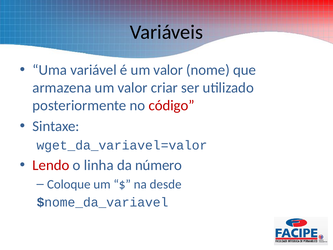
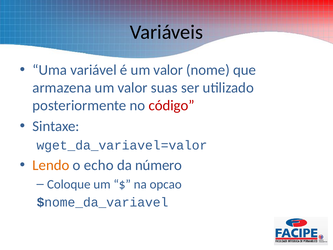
criar: criar -> suas (164, 88)
Lendo colour: red -> orange (51, 165)
linha: linha -> echo (99, 165)
desde: desde -> opcao (166, 184)
